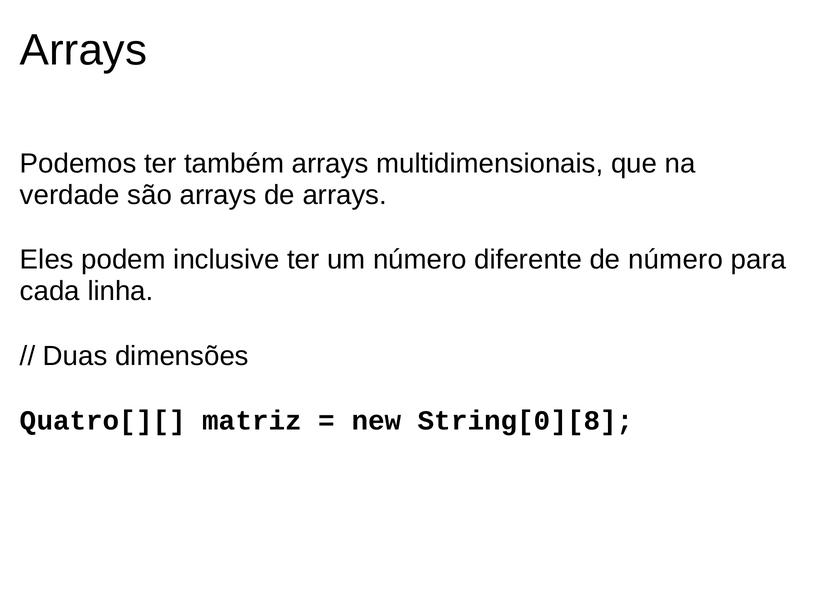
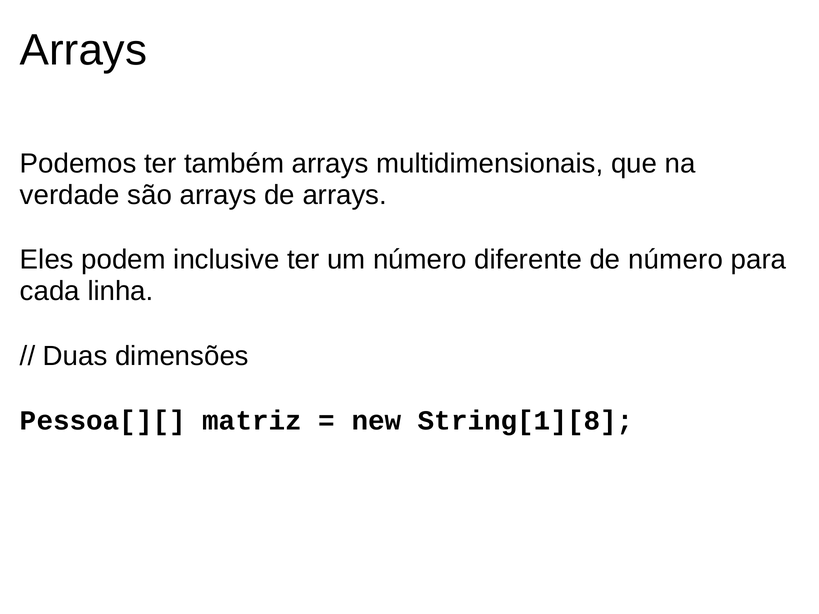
Quatro[][: Quatro[][ -> Pessoa[][ (103, 421)
String[0][8: String[0][8 -> String[1][8 (526, 421)
